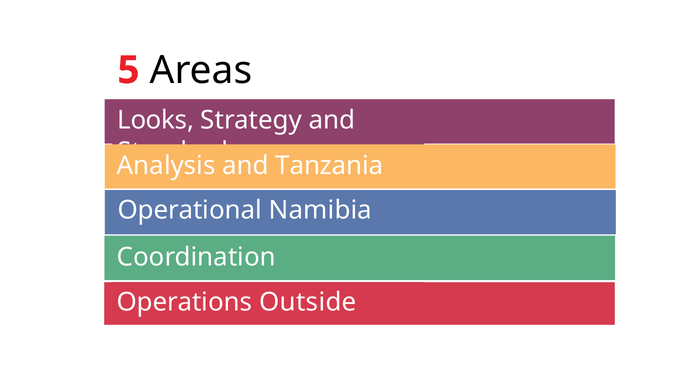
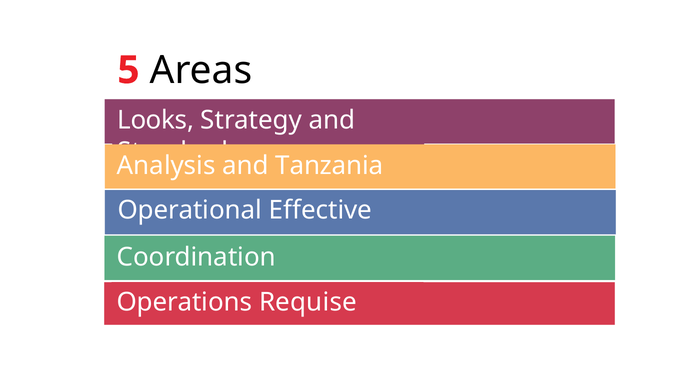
Namibia: Namibia -> Effective (320, 210)
Outside: Outside -> Requise (308, 302)
